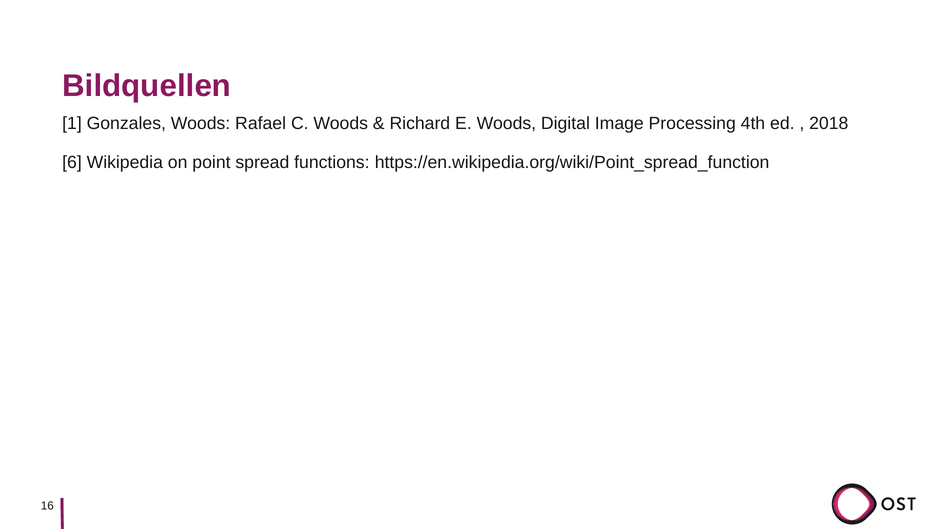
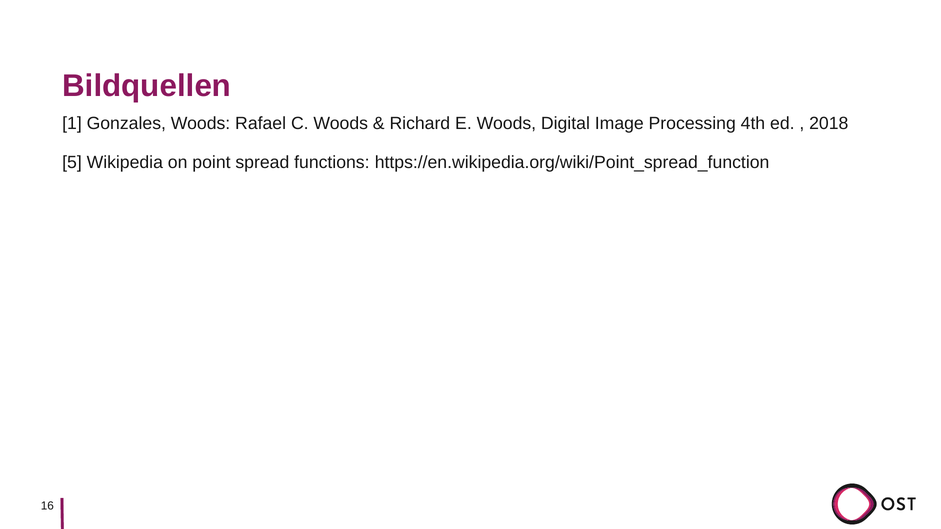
6: 6 -> 5 (72, 162)
